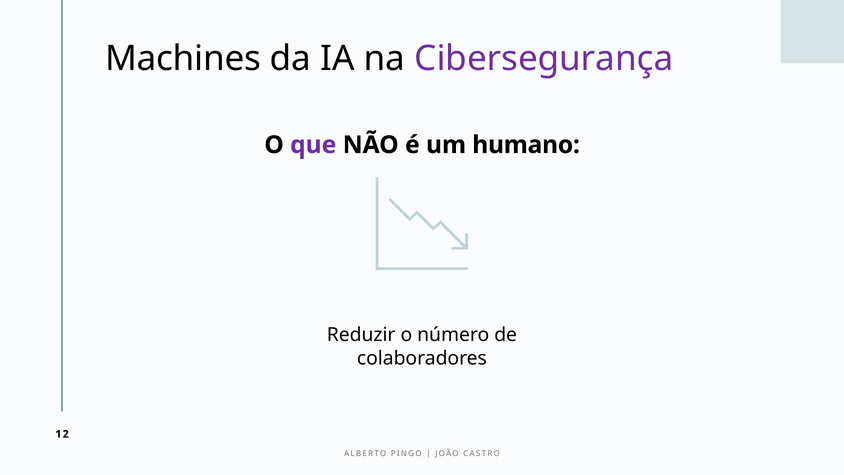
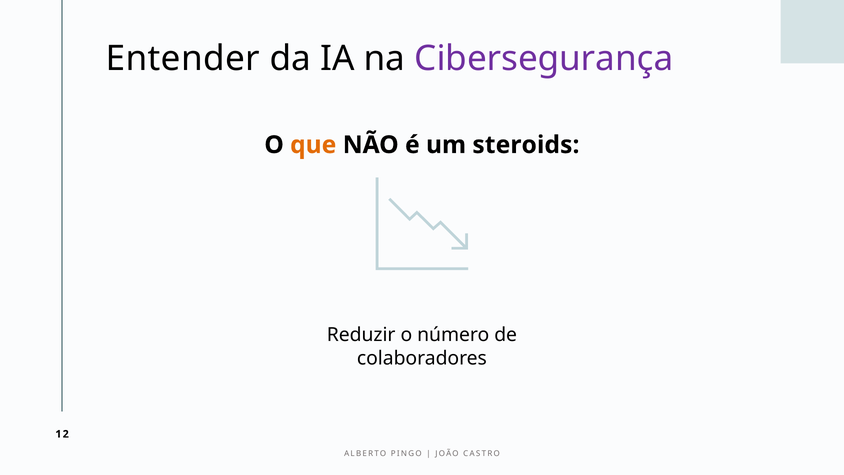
Machines: Machines -> Entender (183, 59)
que colour: purple -> orange (313, 145)
humano: humano -> steroids (526, 145)
